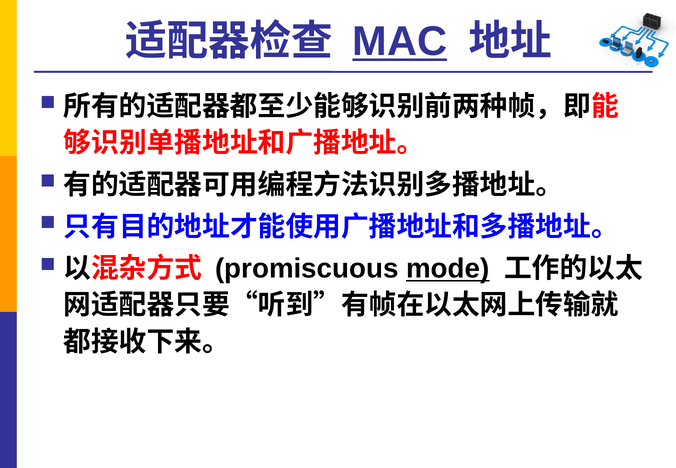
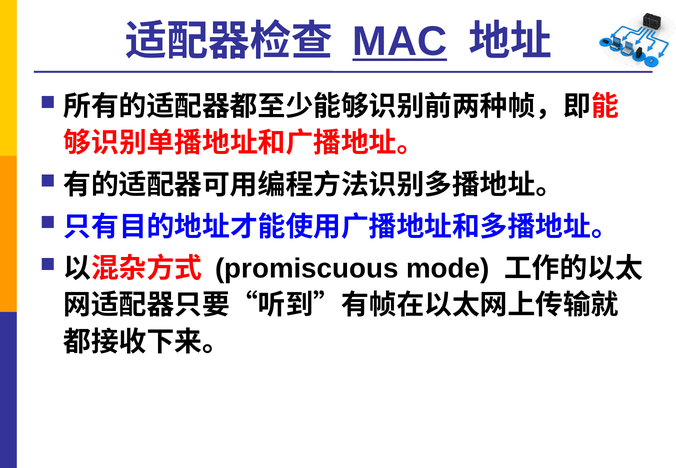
mode underline: present -> none (448, 269)
